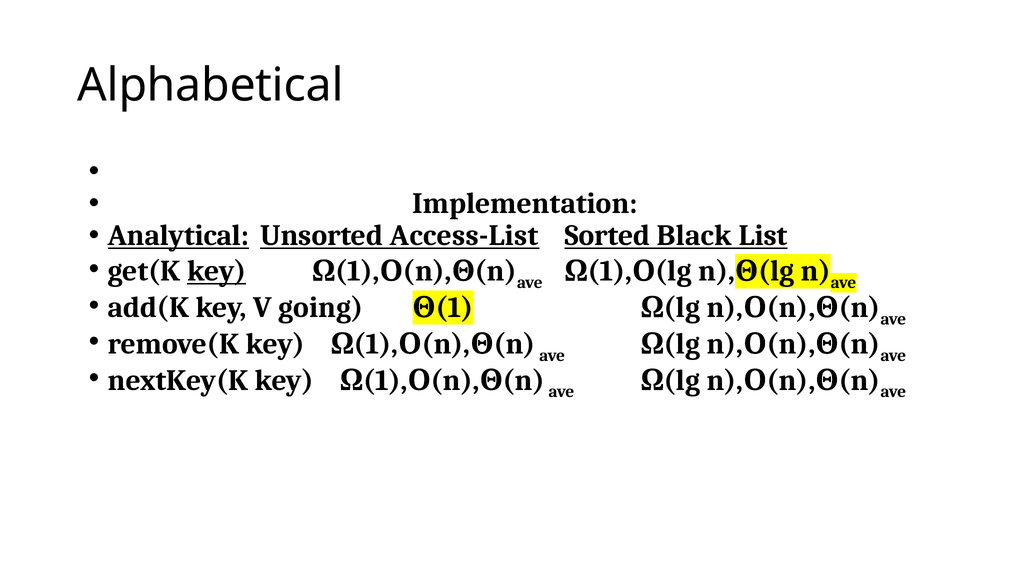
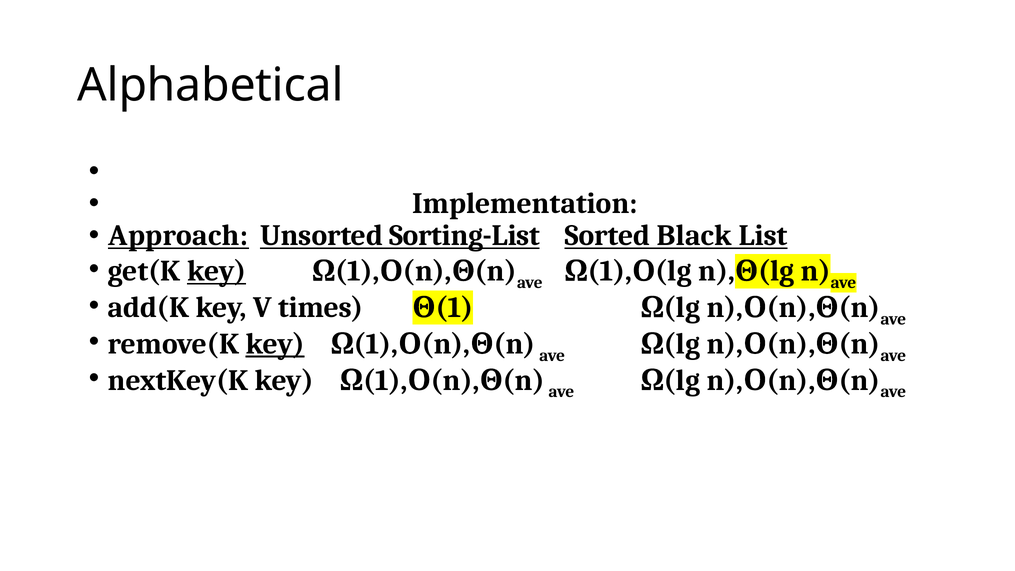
Analytical: Analytical -> Approach (178, 236)
Access-List: Access-List -> Sorting-List (465, 236)
going: going -> times (321, 307)
key underline: none -> present (275, 344)
